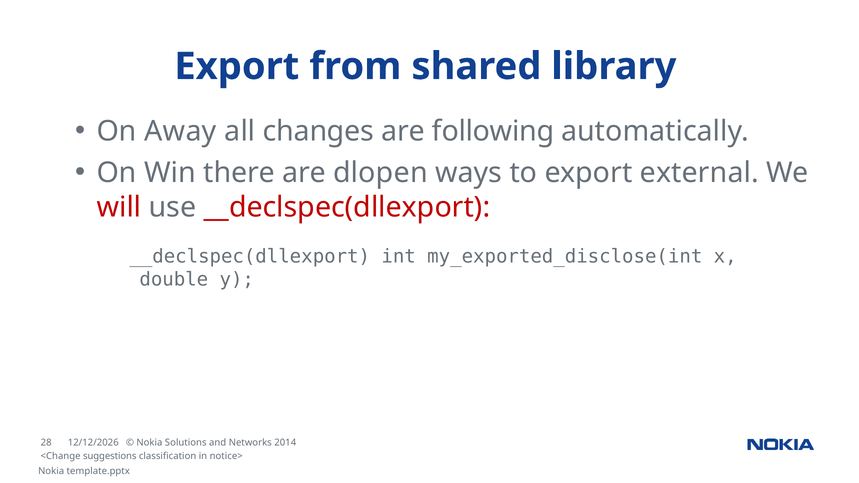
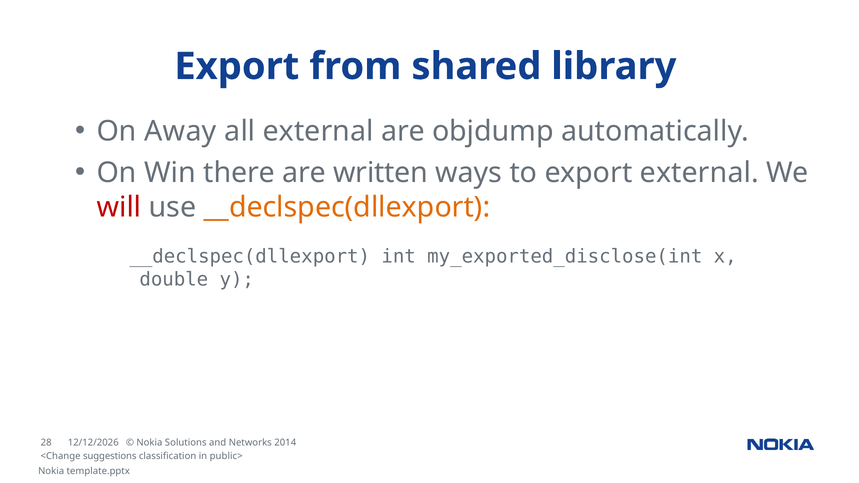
all changes: changes -> external (318, 131)
following: following -> objdump (493, 131)
dlopen: dlopen -> written (381, 173)
__declspec(dllexport colour: red -> orange (347, 207)
notice>: notice> -> public> (226, 456)
